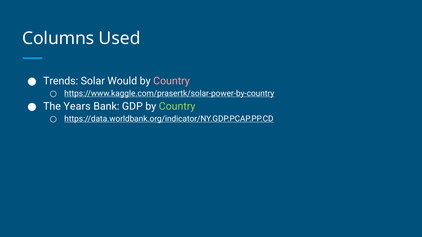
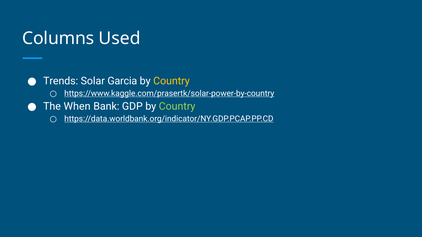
Would: Would -> Garcia (122, 81)
Country colour: pink -> yellow (172, 81)
Years: Years -> When (77, 106)
